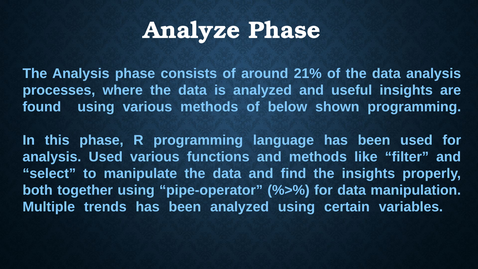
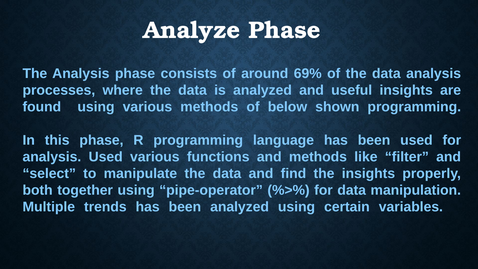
21%: 21% -> 69% (308, 73)
